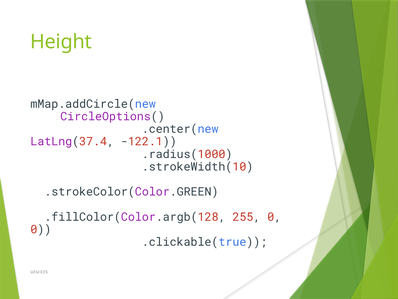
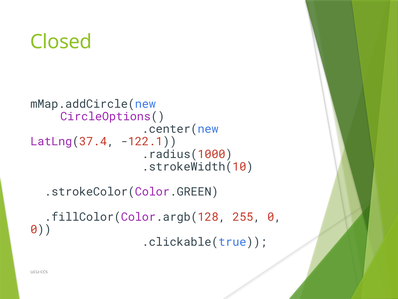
Height: Height -> Closed (61, 42)
